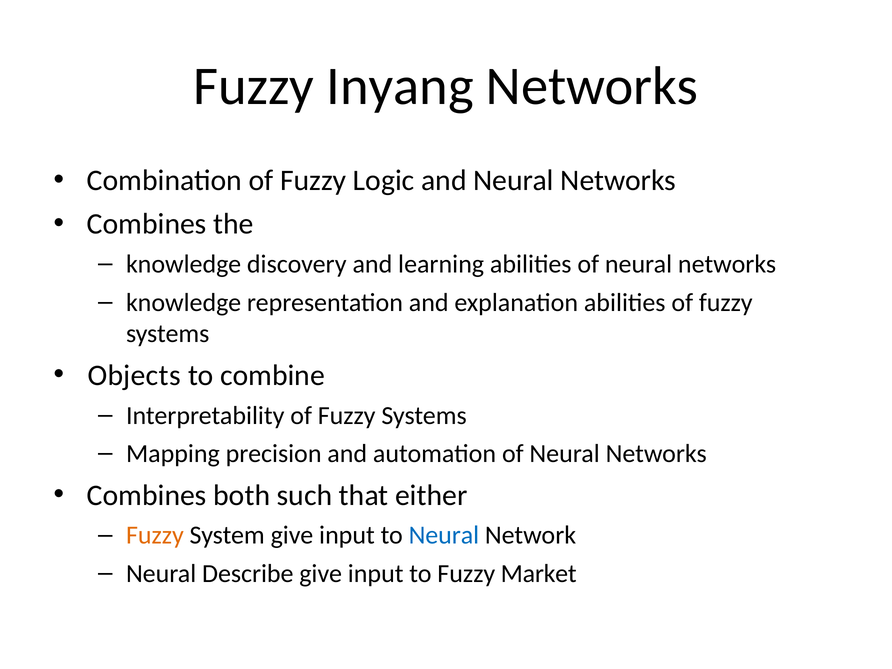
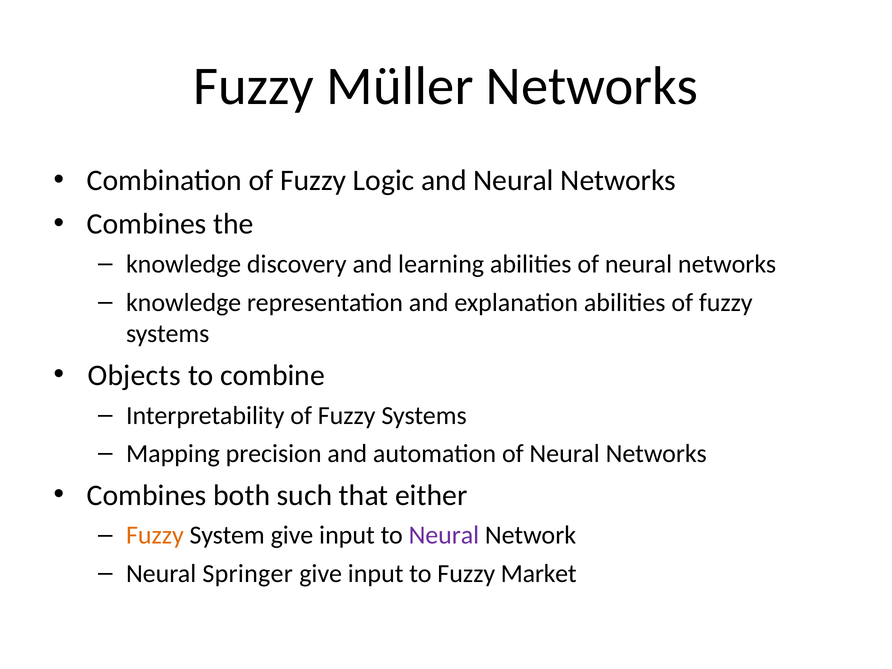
Inyang: Inyang -> Müller (400, 86)
Neural colour: blue -> purple (444, 535)
Describe: Describe -> Springer (248, 574)
